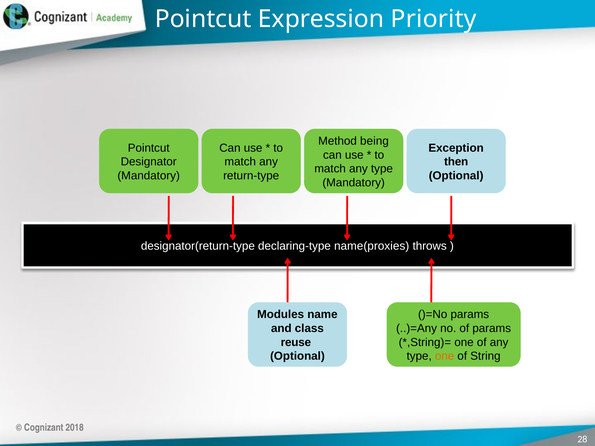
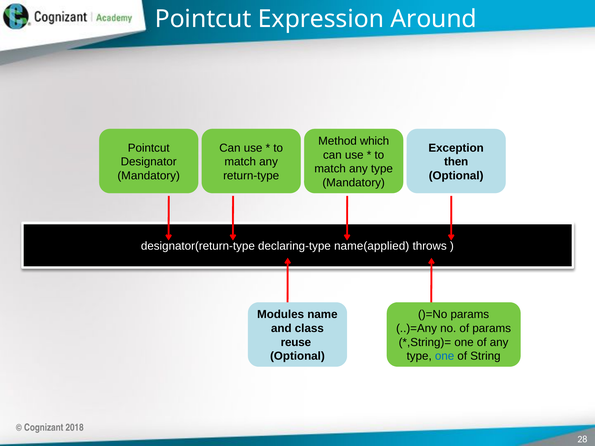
Priority: Priority -> Around (434, 19)
being: being -> which (375, 141)
name(proxies: name(proxies -> name(applied (372, 246)
one colour: orange -> blue (445, 356)
